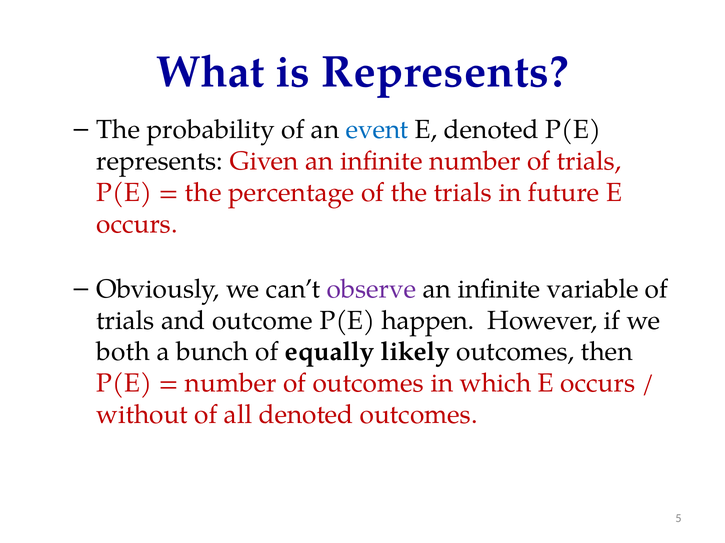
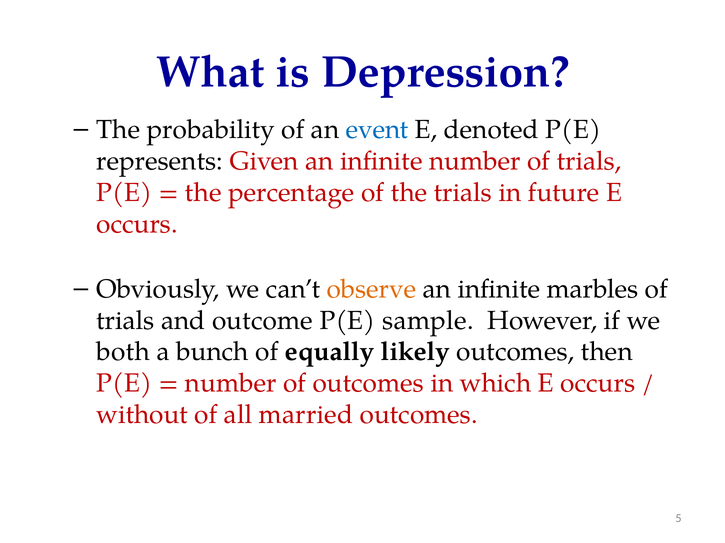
is Represents: Represents -> Depression (445, 72)
observe colour: purple -> orange (372, 289)
variable: variable -> marbles (593, 289)
happen: happen -> sample (428, 321)
all denoted: denoted -> married (306, 415)
